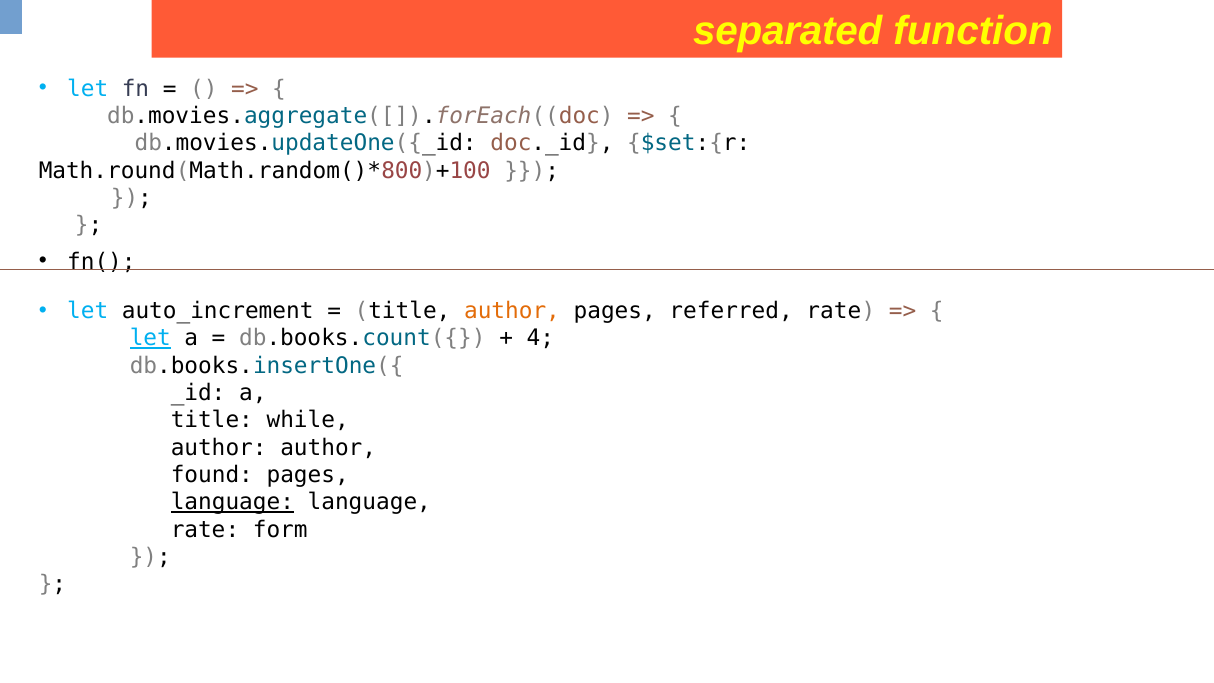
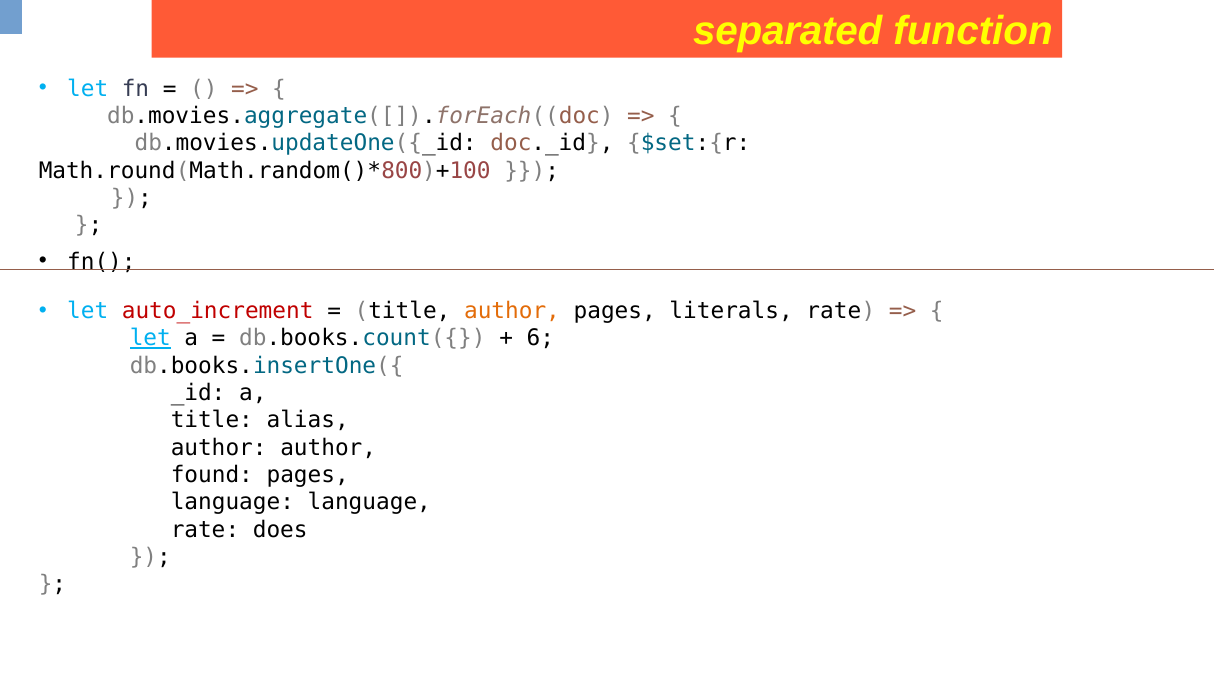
auto_increment colour: black -> red (218, 311)
referred: referred -> literals (731, 311)
4: 4 -> 6 (540, 338)
while: while -> alias (308, 420)
language underline: present -> none (232, 502)
form: form -> does (280, 529)
